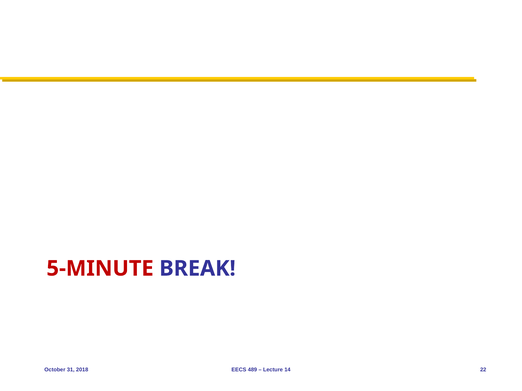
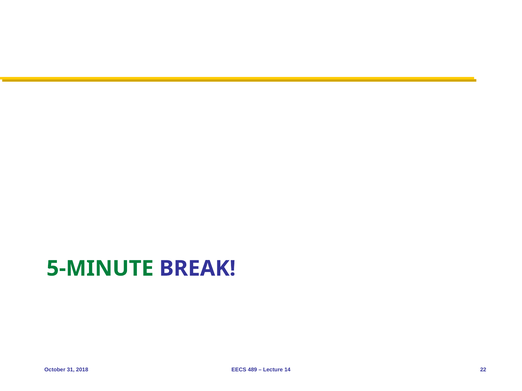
5-MINUTE colour: red -> green (100, 269)
